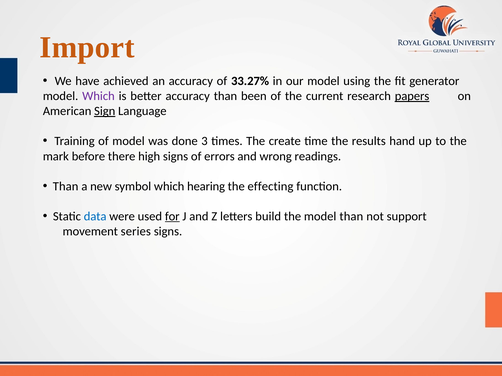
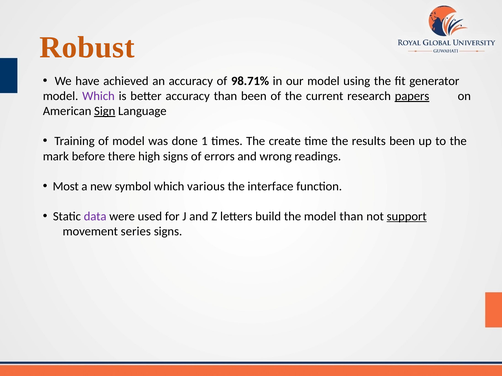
Import: Import -> Robust (87, 47)
33.27%: 33.27% -> 98.71% (250, 81)
3: 3 -> 1 (204, 141)
results hand: hand -> been (402, 141)
Than: Than -> Most (66, 187)
hearing: hearing -> various (206, 187)
effecting: effecting -> interface (271, 187)
data colour: blue -> purple (95, 217)
for underline: present -> none (172, 217)
support underline: none -> present (407, 217)
